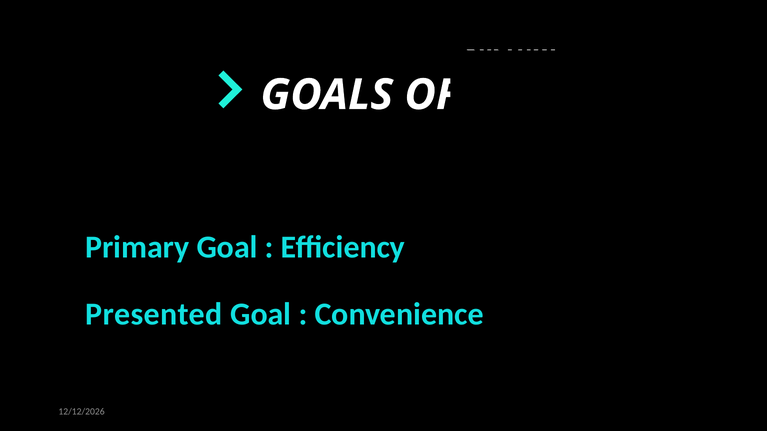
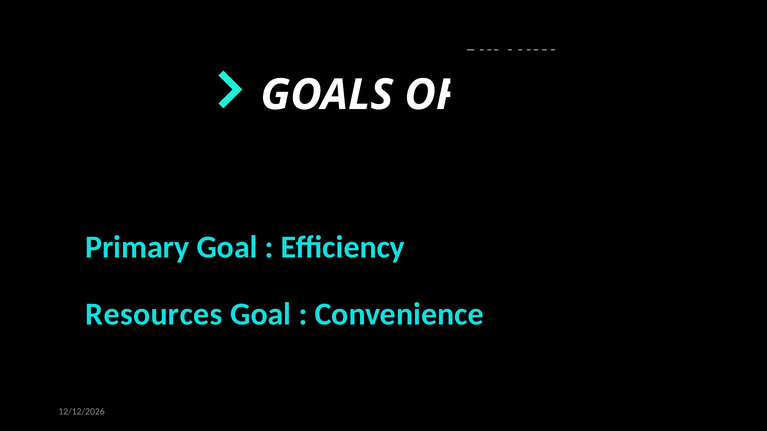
Presented: Presented -> Resources (154, 315)
